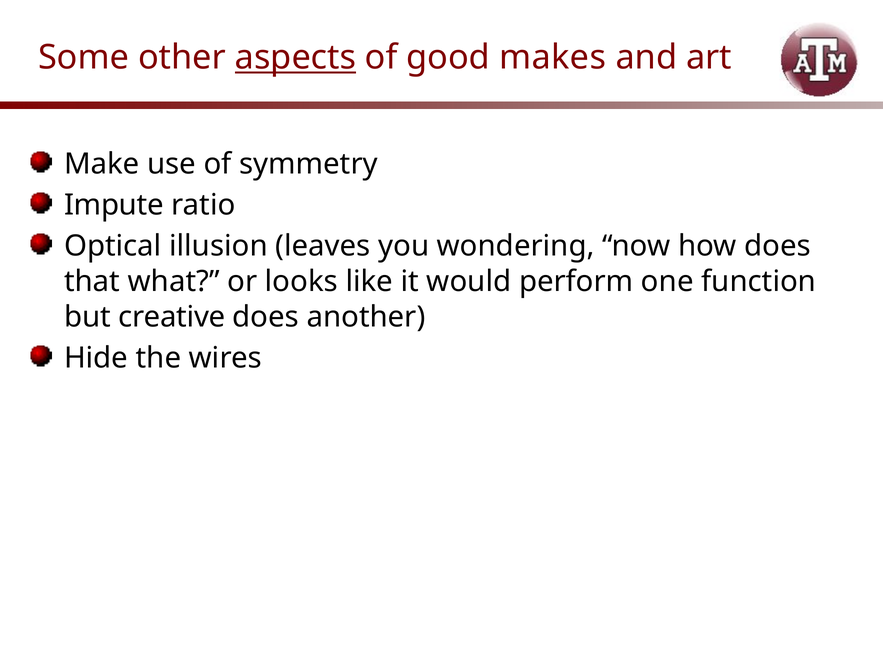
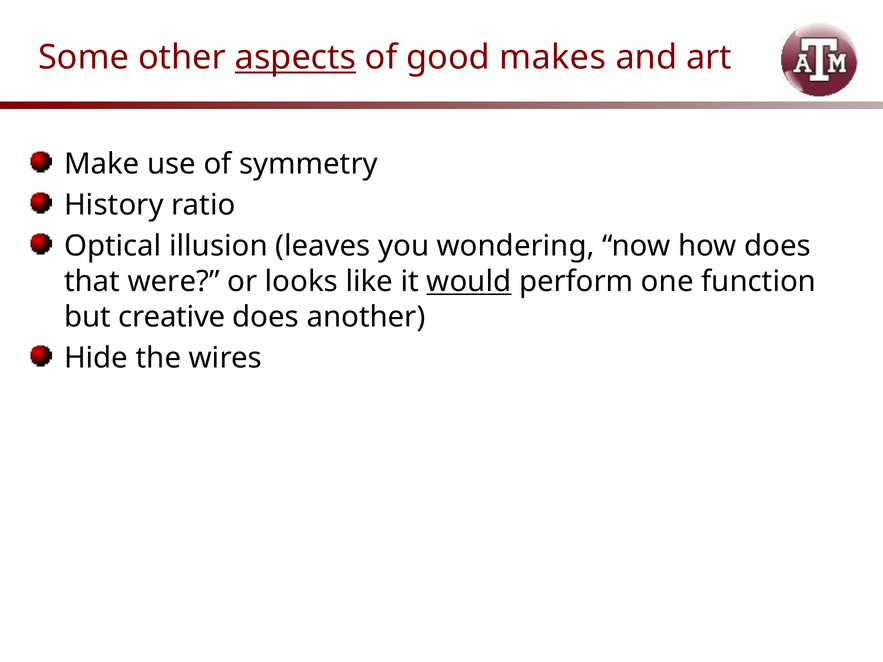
Impute: Impute -> History (114, 205)
what: what -> were (174, 282)
would underline: none -> present (469, 282)
